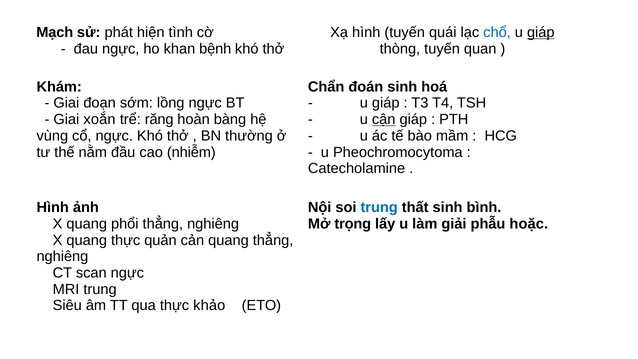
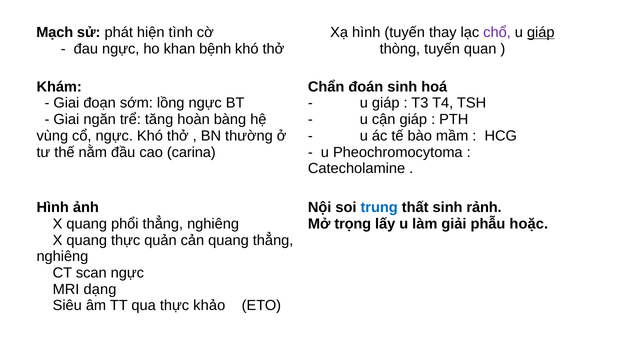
quái: quái -> thay (443, 32)
chổ colour: blue -> purple (497, 32)
xoắn: xoắn -> ngăn (100, 119)
răng: răng -> tăng (159, 119)
cận underline: present -> none (384, 119)
nhiễm: nhiễm -> carina (191, 152)
bình: bình -> rảnh (484, 207)
MRI trung: trung -> dạng (100, 289)
